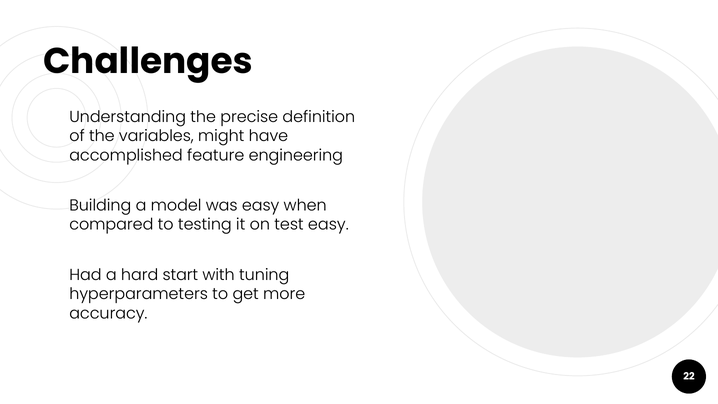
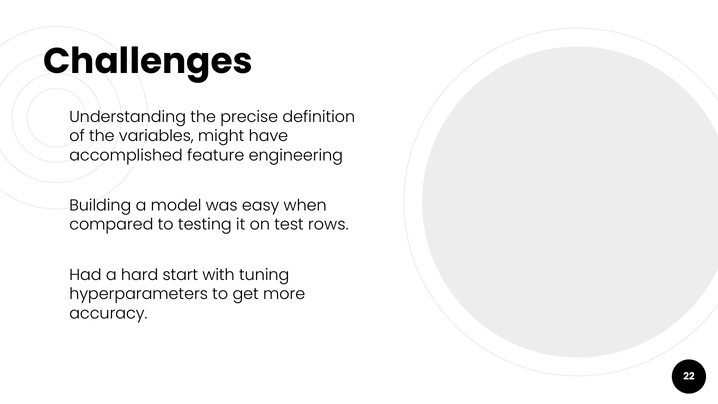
test easy: easy -> rows (328, 225)
